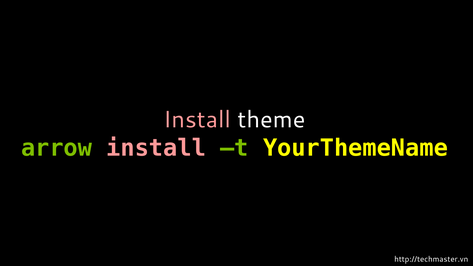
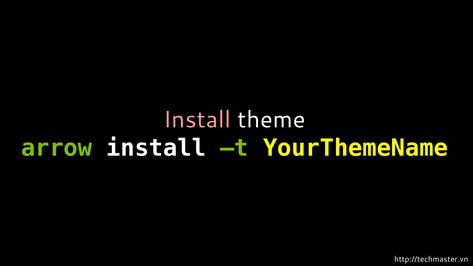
install colour: pink -> white (156, 148)
